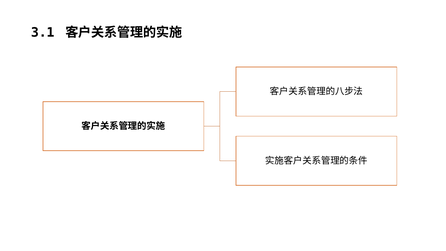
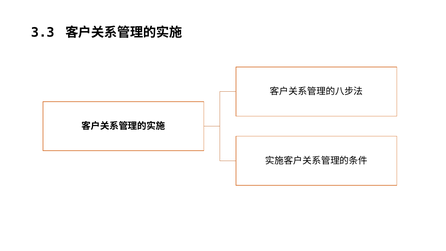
3.1: 3.1 -> 3.3 (43, 33)
